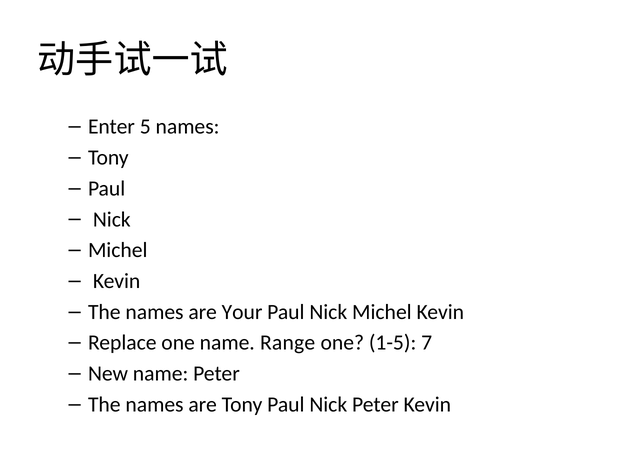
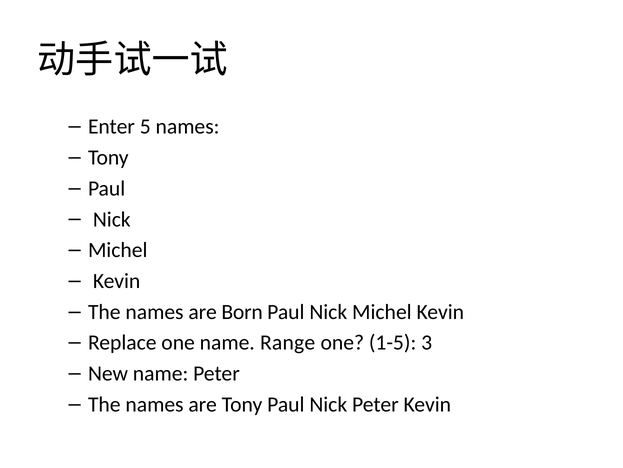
Your: Your -> Born (242, 311)
7: 7 -> 3 (427, 342)
